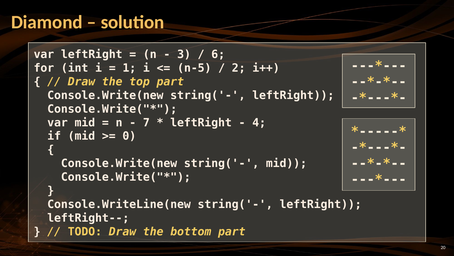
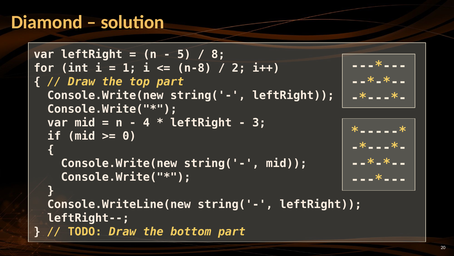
3: 3 -> 5 (184, 54)
6: 6 -> 8 (218, 54)
n-5: n-5 -> n-8 (194, 68)
7: 7 -> 4 (146, 122)
4: 4 -> 3 (259, 122)
